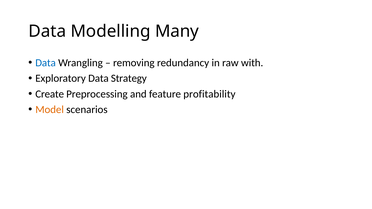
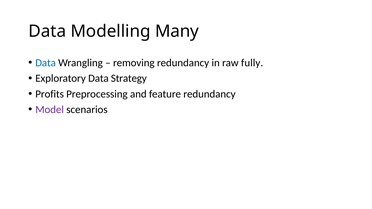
with: with -> fully (252, 63)
Create: Create -> Profits (50, 94)
feature profitability: profitability -> redundancy (209, 94)
Model colour: orange -> purple (50, 110)
